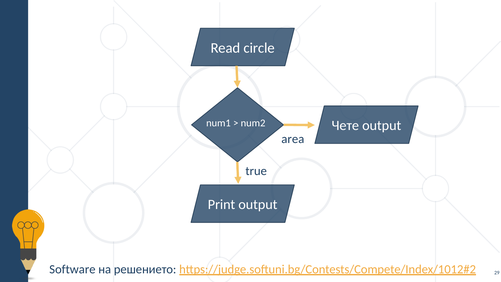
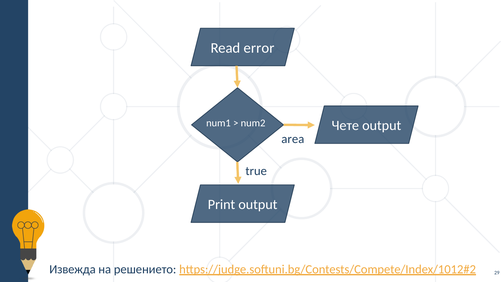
circle: circle -> error (259, 48)
Software: Software -> Извежда (72, 269)
